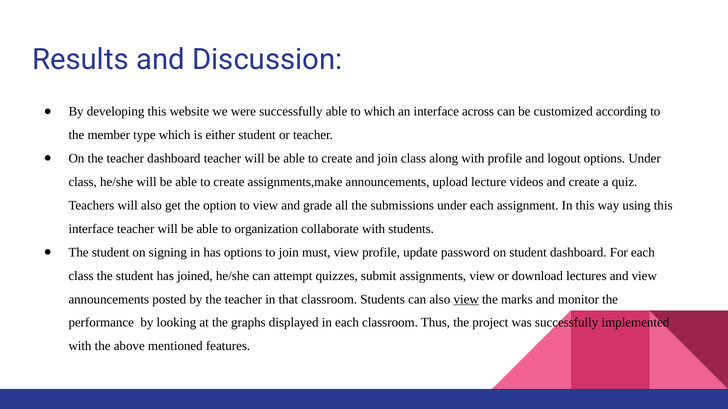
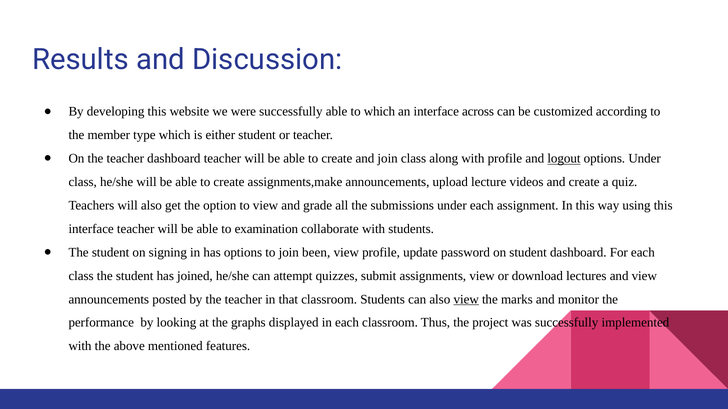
logout underline: none -> present (564, 159)
organization: organization -> examination (266, 229)
must: must -> been (316, 253)
